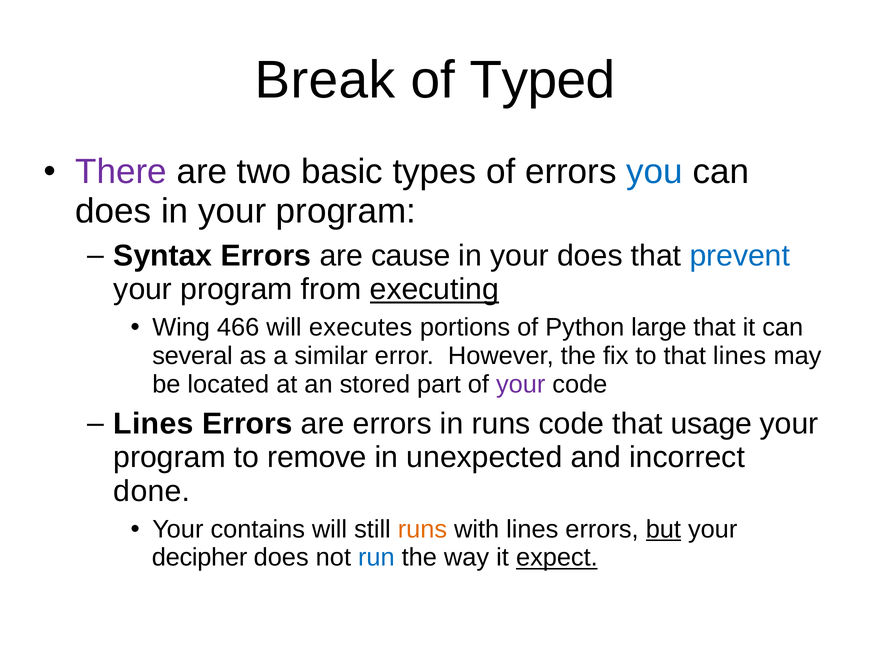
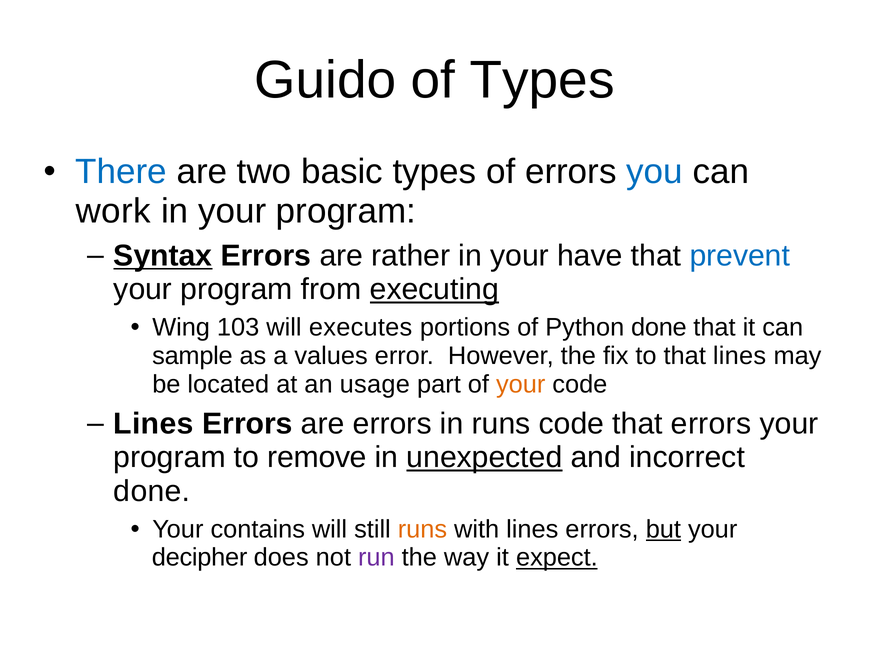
Break: Break -> Guido (325, 80)
of Typed: Typed -> Types (542, 80)
There colour: purple -> blue (121, 172)
does: does -> work (113, 211)
Syntax underline: none -> present (163, 256)
cause: cause -> rather (411, 256)
your does: does -> have (590, 256)
466: 466 -> 103 (238, 328)
Python large: large -> done (659, 328)
several: several -> sample (192, 356)
similar: similar -> values (331, 356)
stored: stored -> usage (375, 385)
your colour: purple -> orange (521, 385)
that usage: usage -> errors (711, 424)
unexpected underline: none -> present (484, 458)
run colour: blue -> purple (376, 558)
